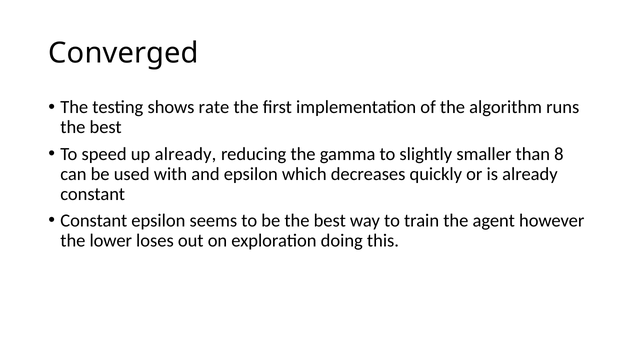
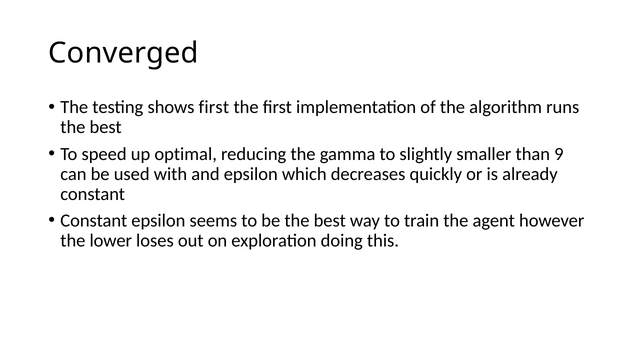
shows rate: rate -> first (214, 107)
up already: already -> optimal (186, 154)
8: 8 -> 9 (559, 154)
